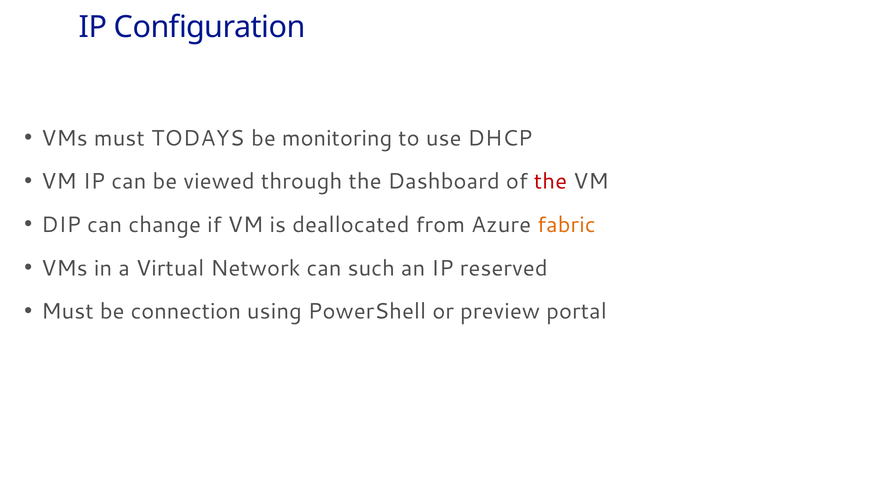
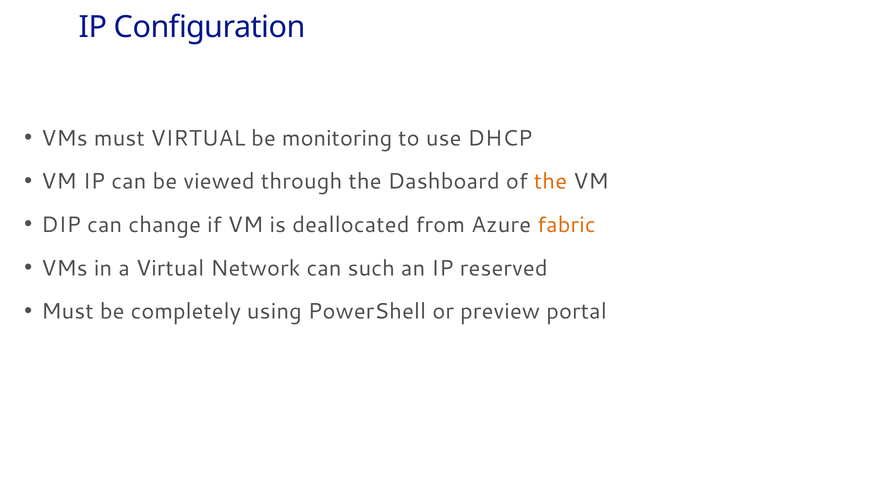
must TODAYS: TODAYS -> VIRTUAL (198, 138)
the colour: red -> orange (550, 181)
connection: connection -> completely (186, 311)
